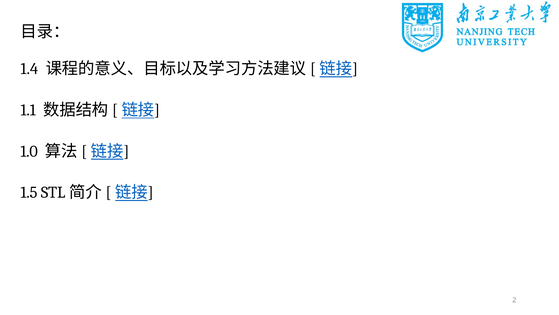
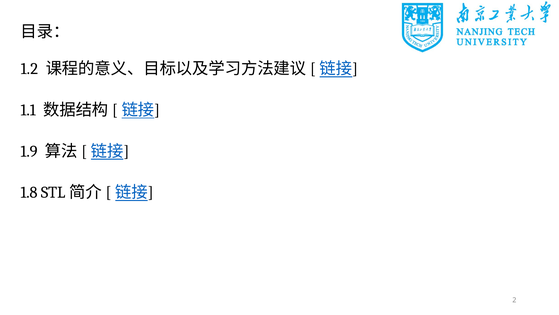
1.4: 1.4 -> 1.2 (29, 69)
1.0: 1.0 -> 1.9 (29, 151)
1.5: 1.5 -> 1.8 (29, 192)
